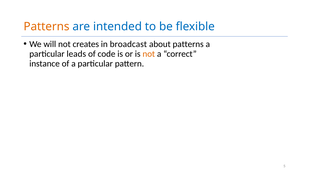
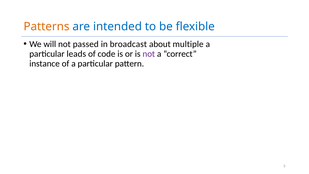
creates: creates -> passed (86, 44)
about patterns: patterns -> multiple (188, 44)
not colour: orange -> purple (149, 54)
